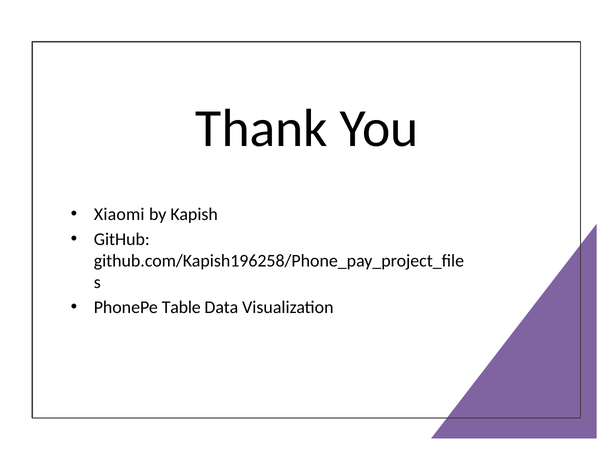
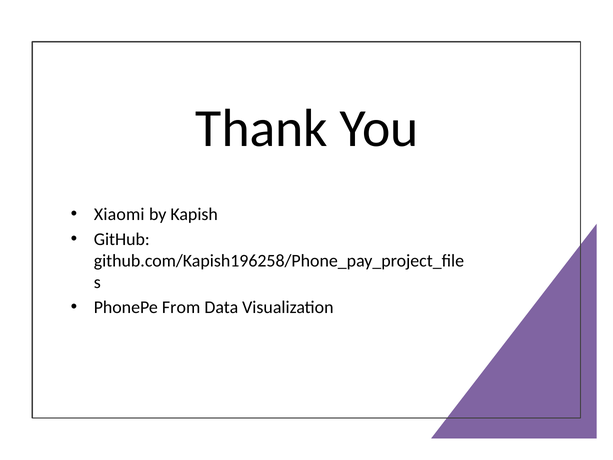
Table: Table -> From (181, 307)
